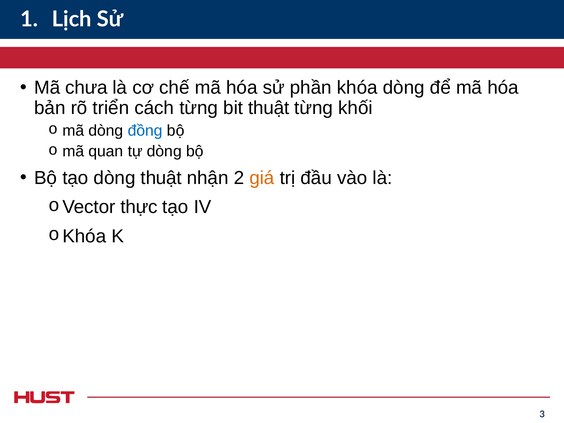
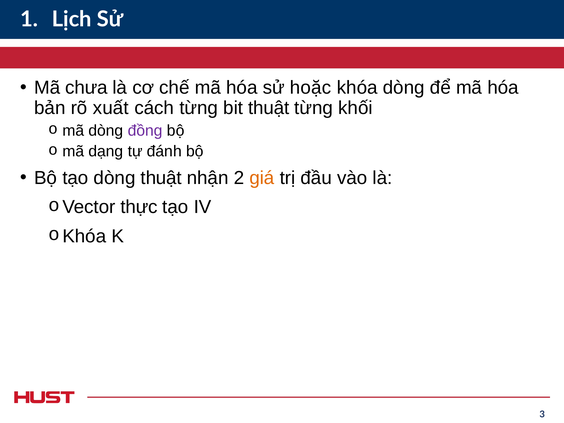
phần: phần -> hoặc (311, 88)
triển: triển -> xuất (111, 108)
đồng colour: blue -> purple (145, 131)
quan: quan -> dạng (106, 151)
tự dòng: dòng -> đánh (164, 151)
